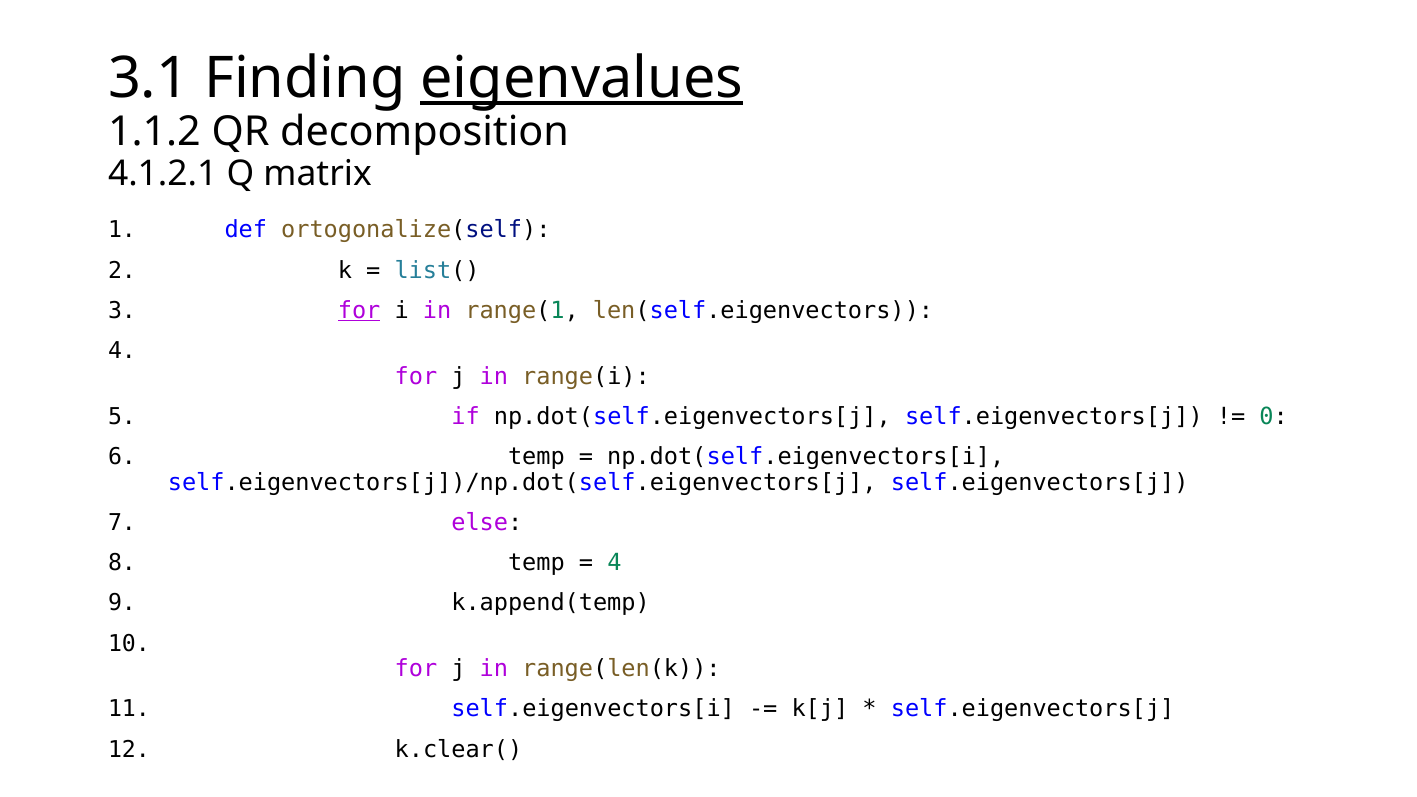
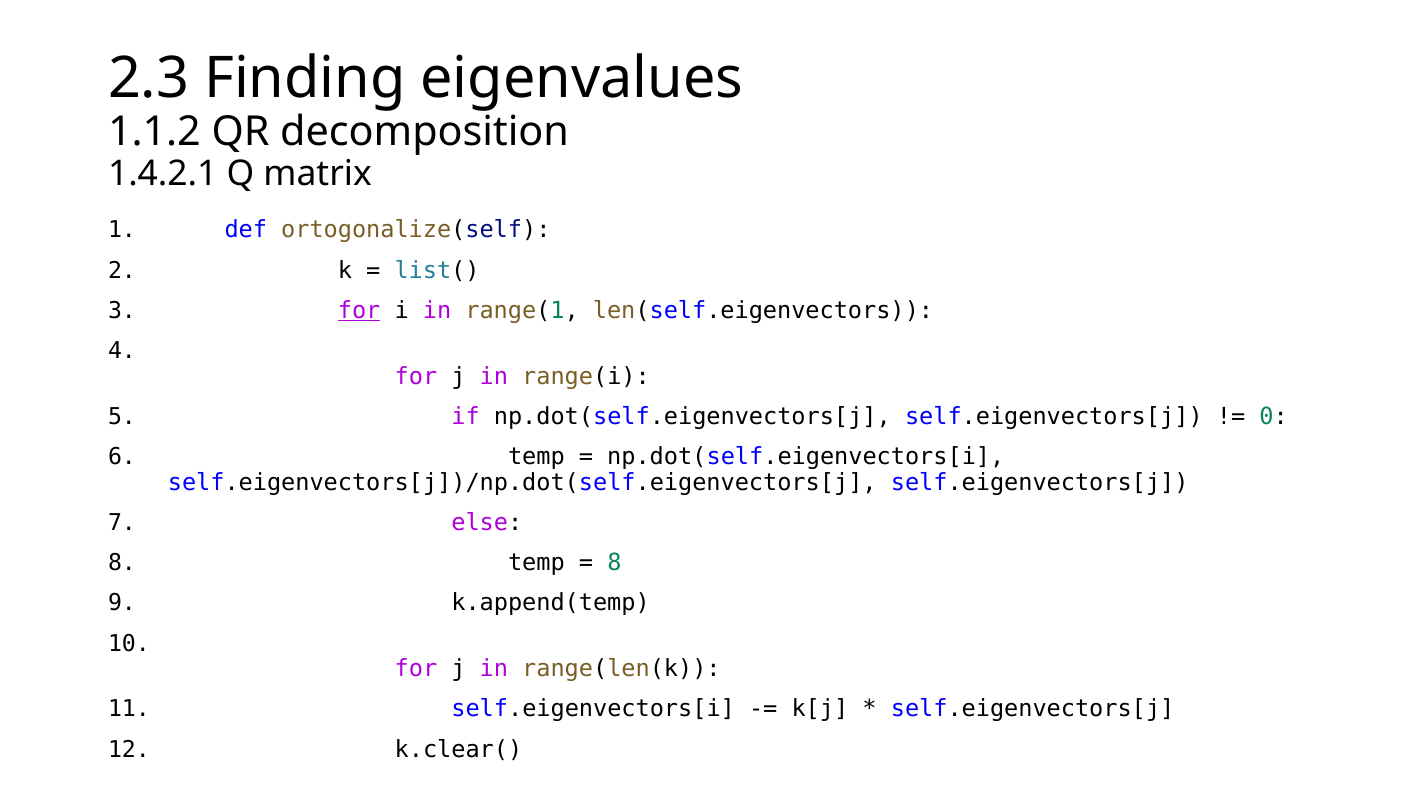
3.1: 3.1 -> 2.3 (149, 78)
eigenvalues underline: present -> none (582, 78)
4.1.2.1: 4.1.2.1 -> 1.4.2.1 (163, 173)
4: 4 -> 8 (614, 563)
